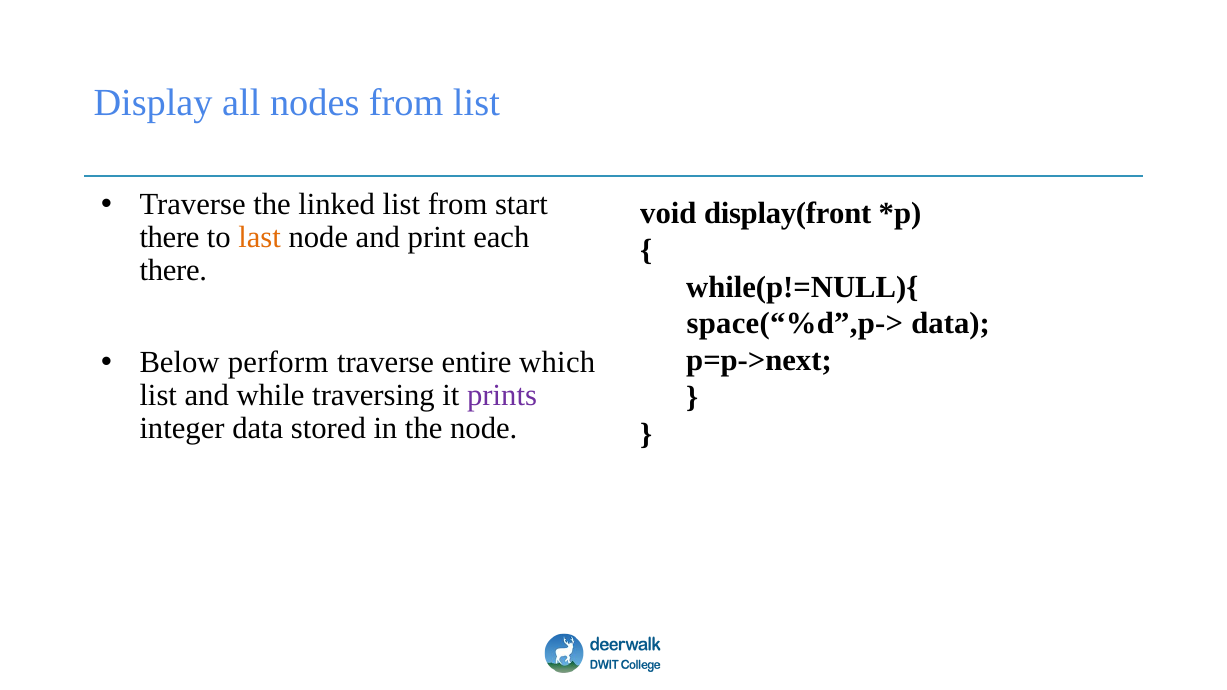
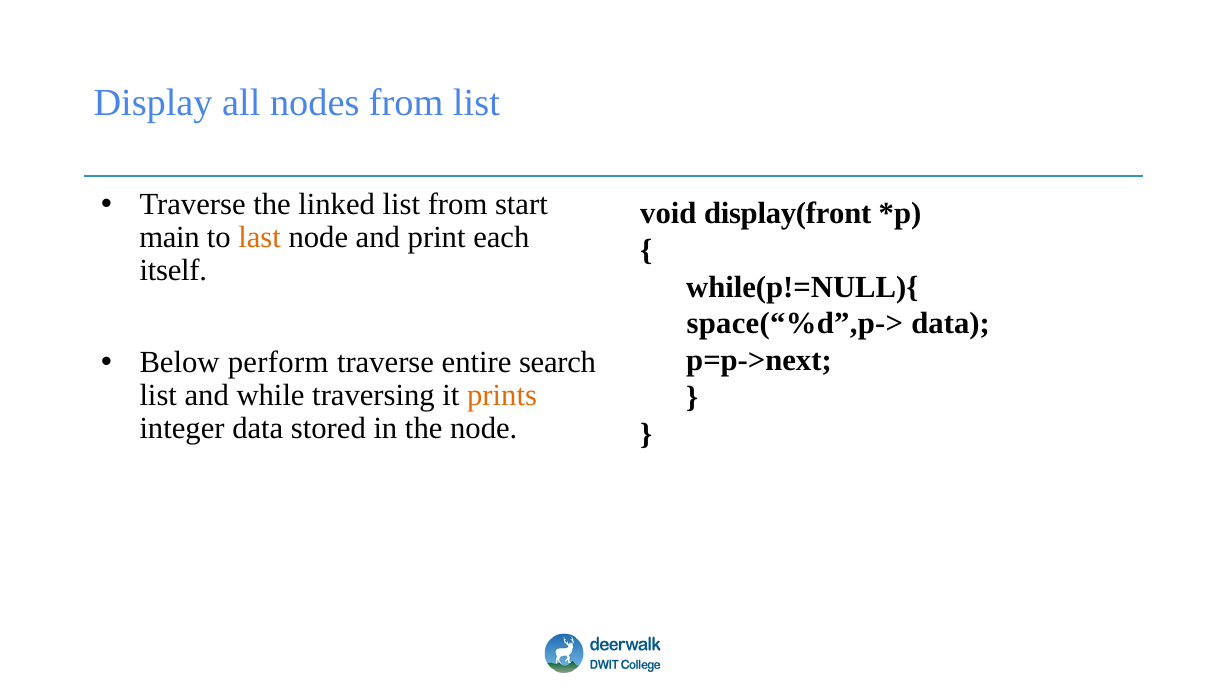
there: there -> main (170, 238)
there: there -> itself (173, 271)
which: which -> search (557, 363)
prints colour: purple -> orange (502, 396)
